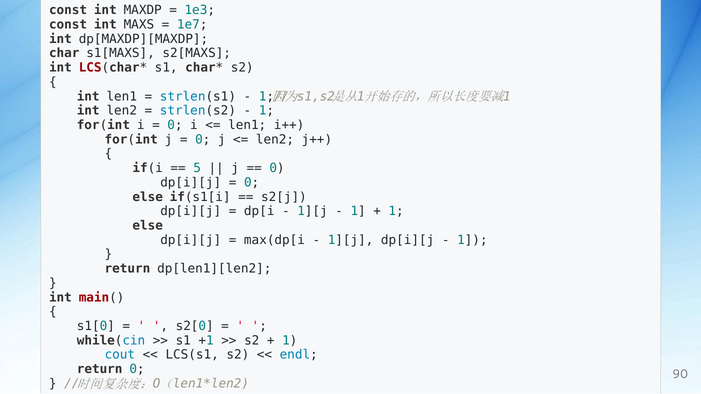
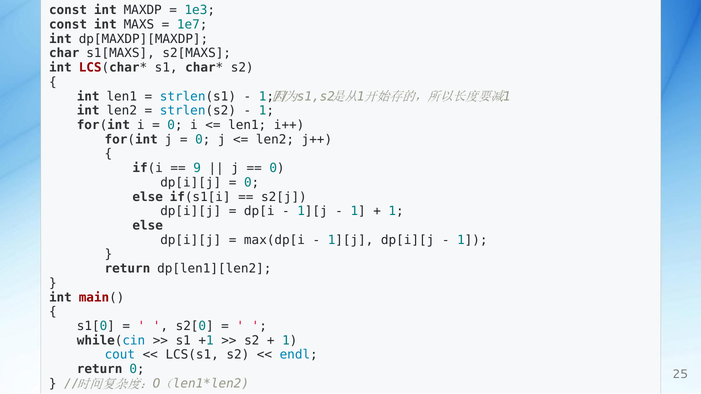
5: 5 -> 9 (197, 168)
90: 90 -> 25 (680, 375)
